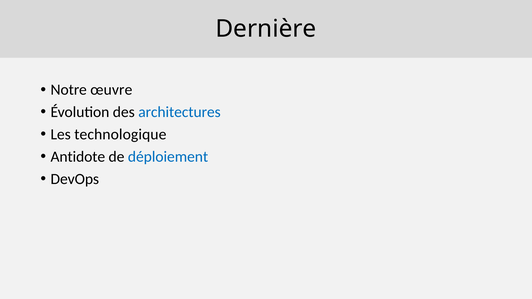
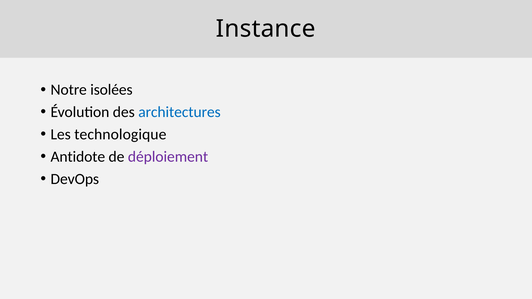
Dernière: Dernière -> Instance (266, 29)
œuvre: œuvre -> isolées (111, 90)
déploiement colour: blue -> purple (168, 157)
